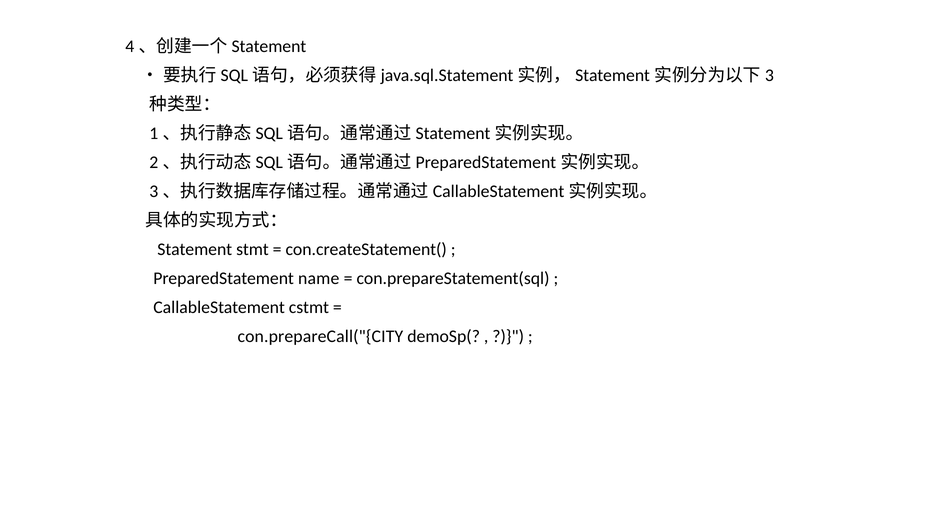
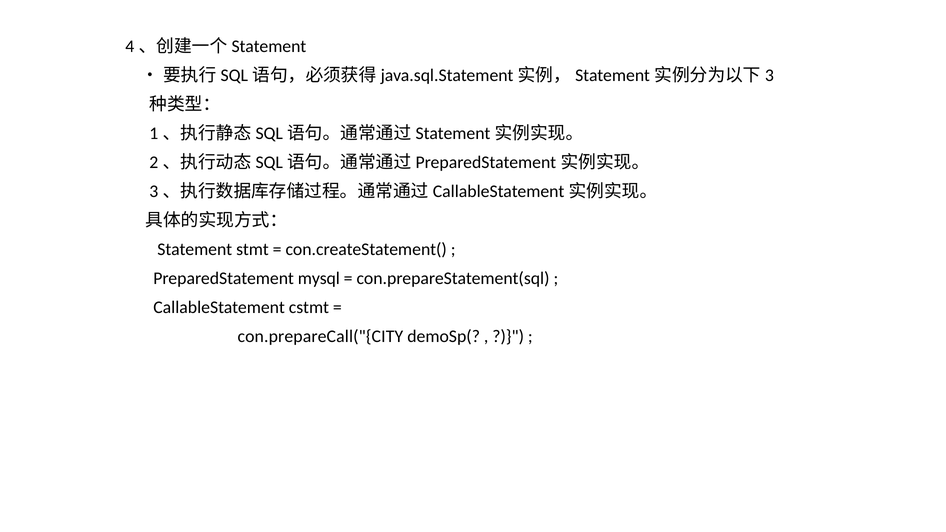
name: name -> mysql (319, 279)
